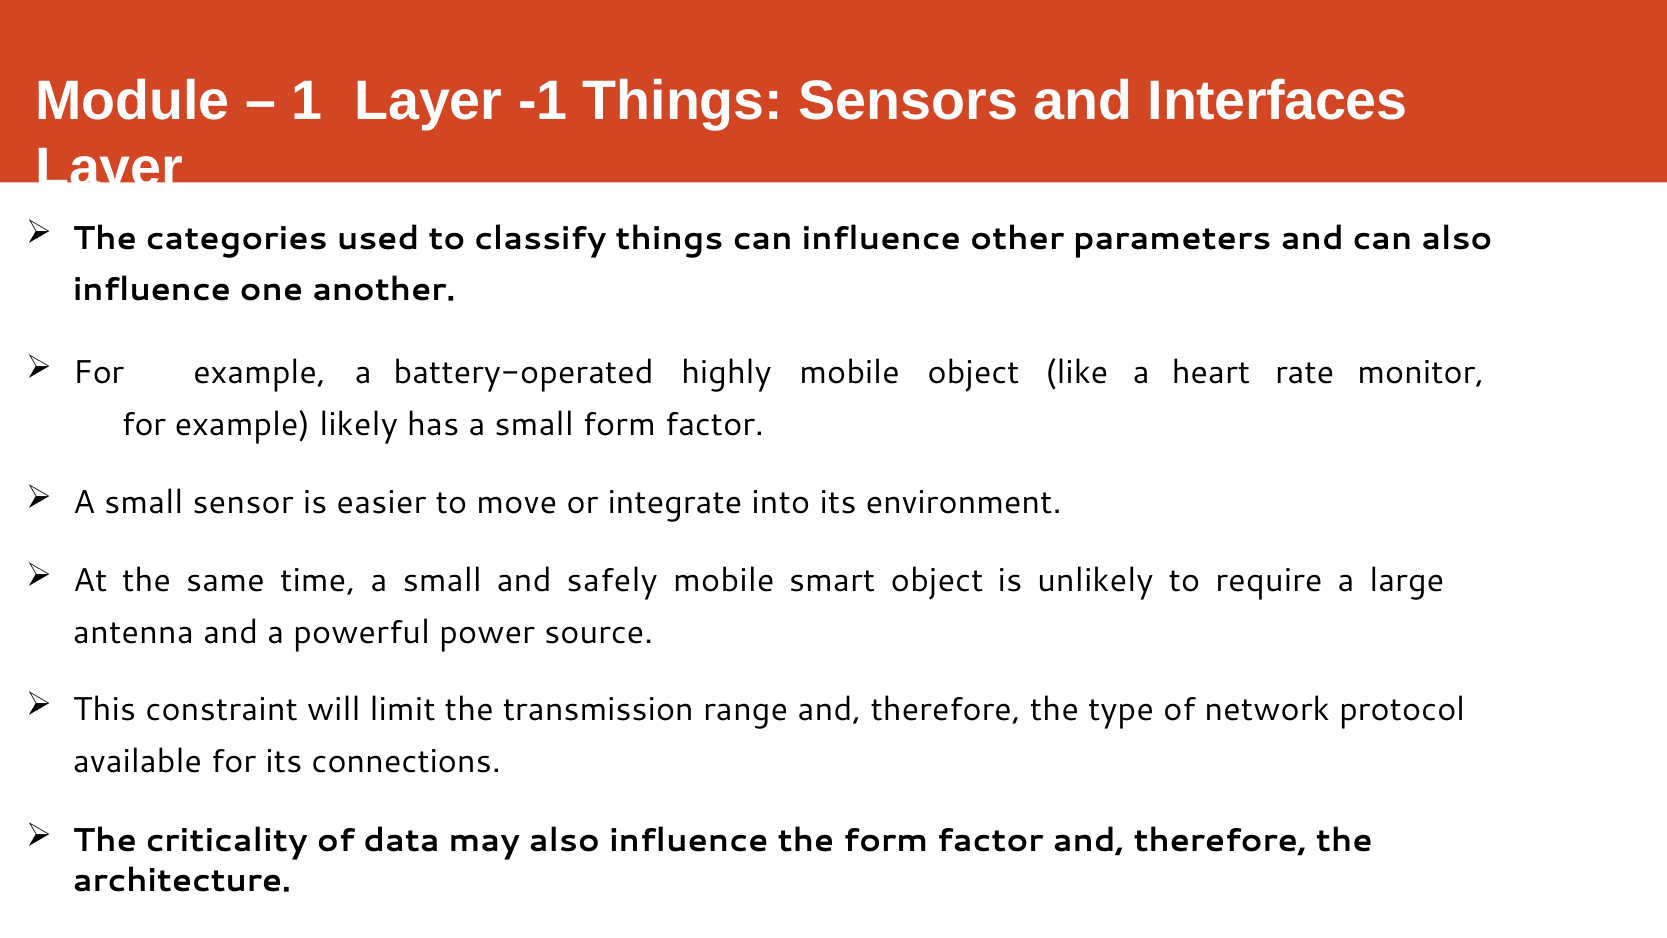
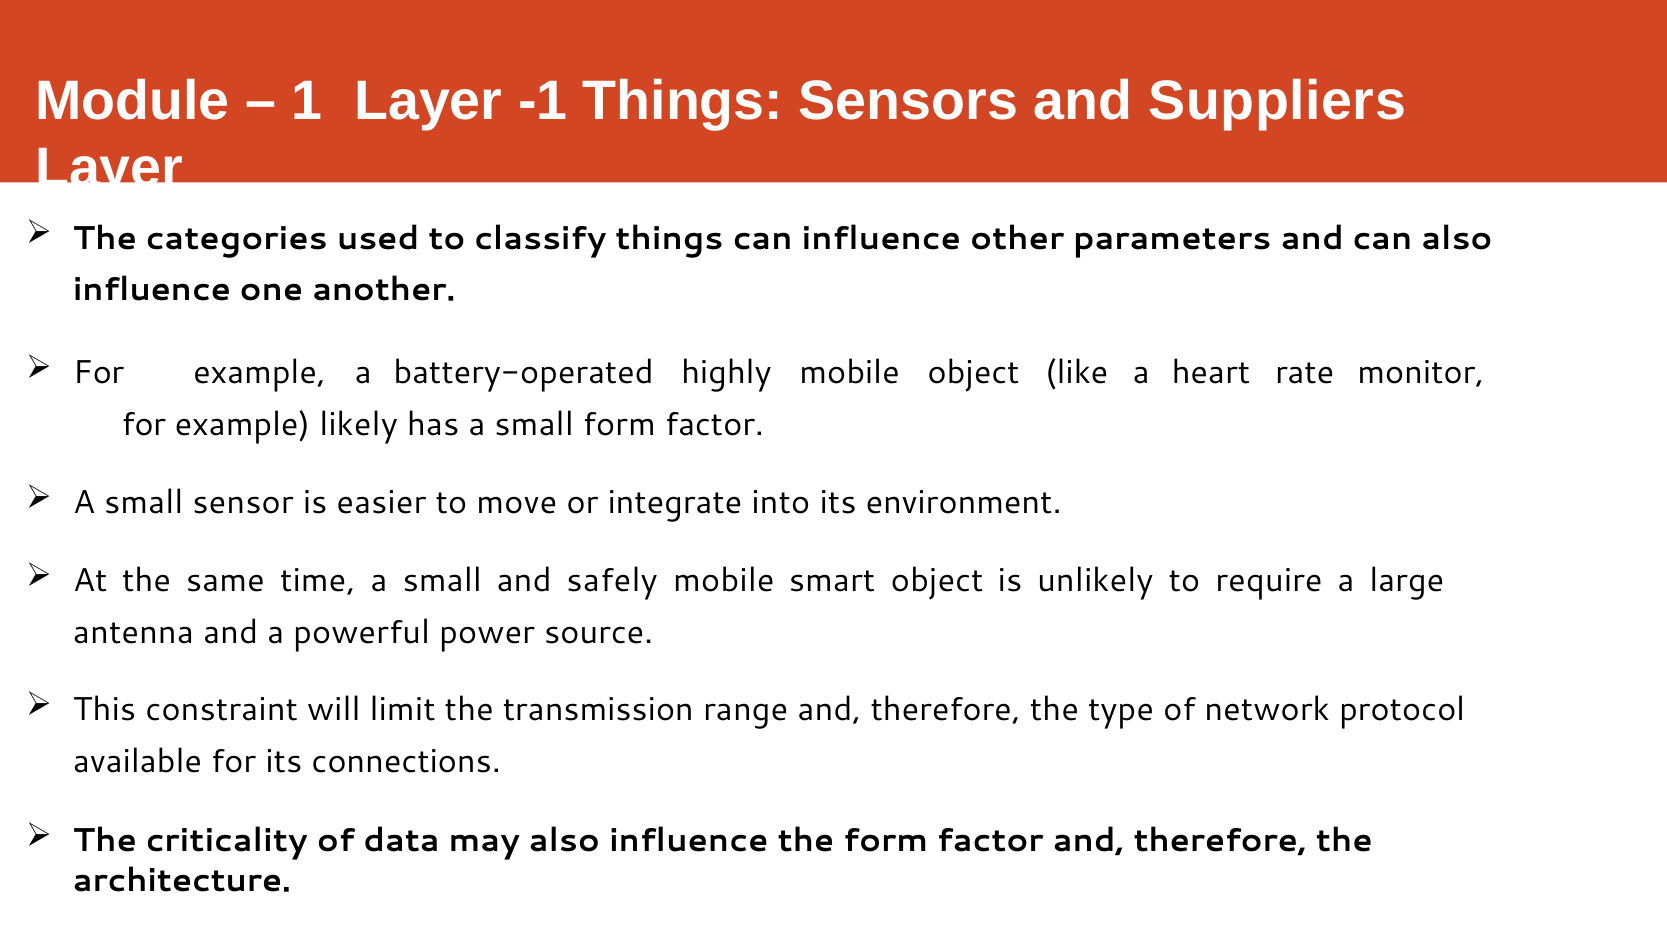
Interfaces: Interfaces -> Suppliers (1277, 102)
